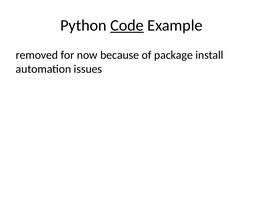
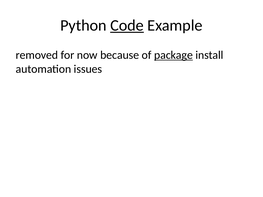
package underline: none -> present (173, 55)
